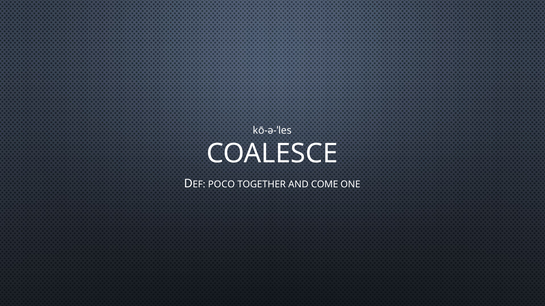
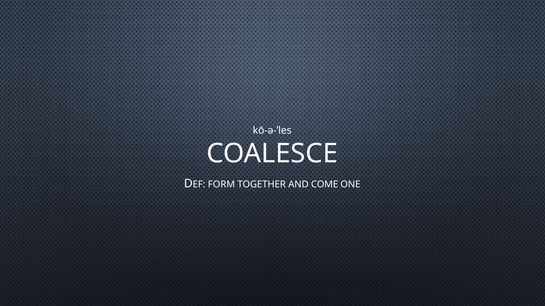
POCO: POCO -> FORM (221, 185)
